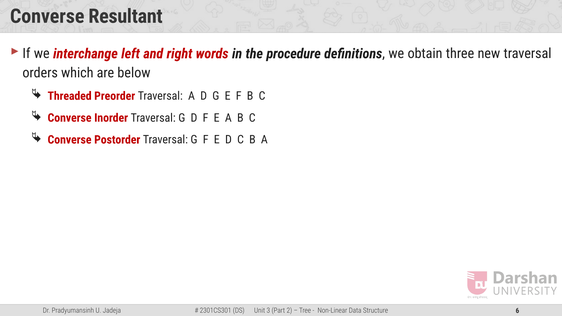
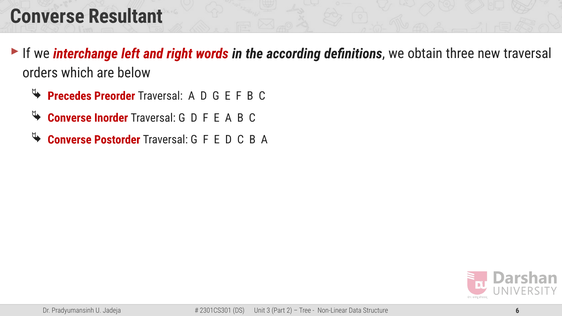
procedure: procedure -> according (294, 54)
Threaded: Threaded -> Precedes (70, 96)
